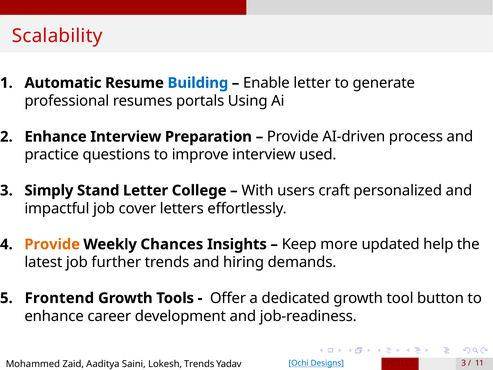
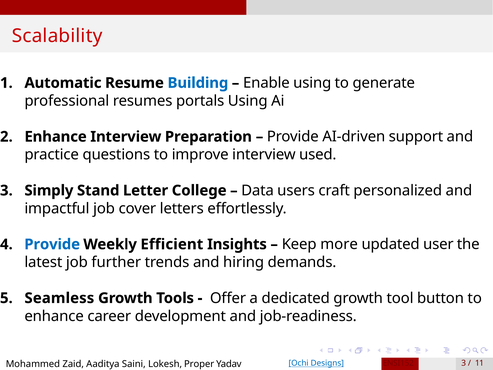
Enable letter: letter -> using (312, 83)
process: process -> support (416, 137)
With: With -> Data (258, 191)
Provide colour: orange -> blue (52, 244)
Chances: Chances -> Efficient (172, 244)
help: help -> user (438, 244)
Frontend: Frontend -> Seamless (59, 298)
Lokesh Trends: Trends -> Proper (199, 364)
